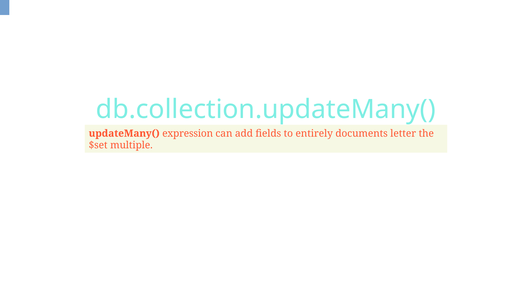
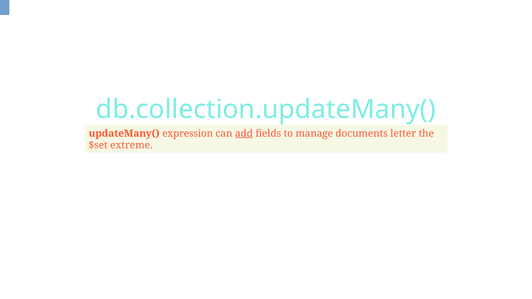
add underline: none -> present (244, 134)
entirely: entirely -> manage (314, 134)
multiple: multiple -> extreme (131, 145)
